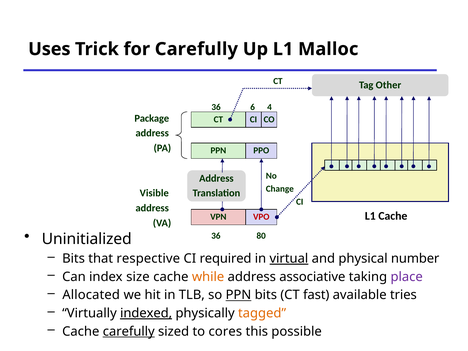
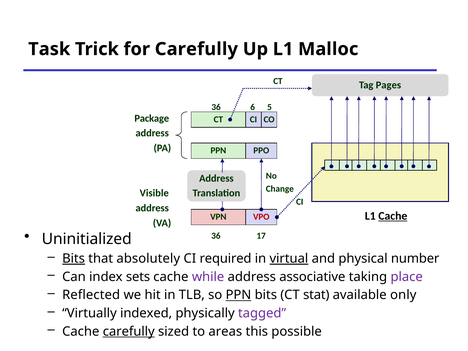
Uses: Uses -> Task (49, 49)
Other: Other -> Pages (388, 85)
4: 4 -> 5 (270, 107)
Cache underline: none -> present (393, 216)
80: 80 -> 17 (261, 236)
Bits underline: none -> present (74, 259)
respective: respective -> absolutely (148, 259)
size: size -> sets (138, 277)
while colour: orange -> purple (208, 277)
Allocated: Allocated -> Reflected (91, 295)
fast: fast -> stat (316, 295)
tries: tries -> only (403, 295)
indexed underline: present -> none (146, 313)
tagged colour: orange -> purple (262, 313)
cores: cores -> areas (225, 331)
